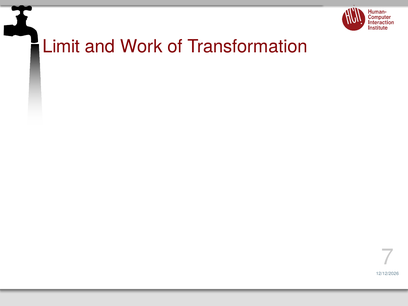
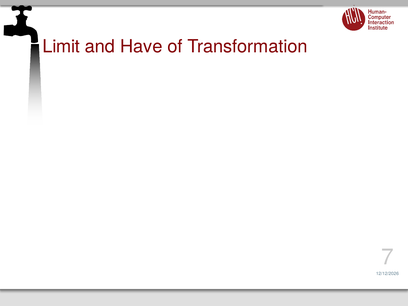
Work: Work -> Have (141, 46)
